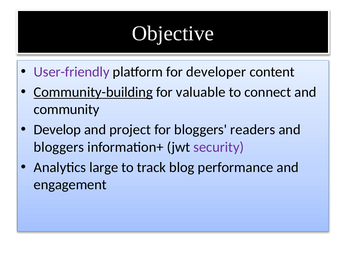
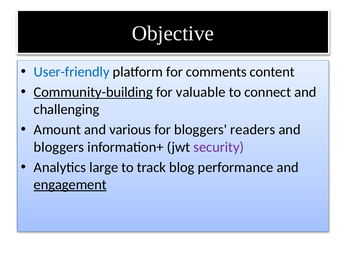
User-friendly colour: purple -> blue (72, 72)
developer: developer -> comments (216, 72)
community: community -> challenging (67, 110)
Develop: Develop -> Amount (57, 130)
project: project -> various (130, 130)
engagement underline: none -> present (70, 185)
